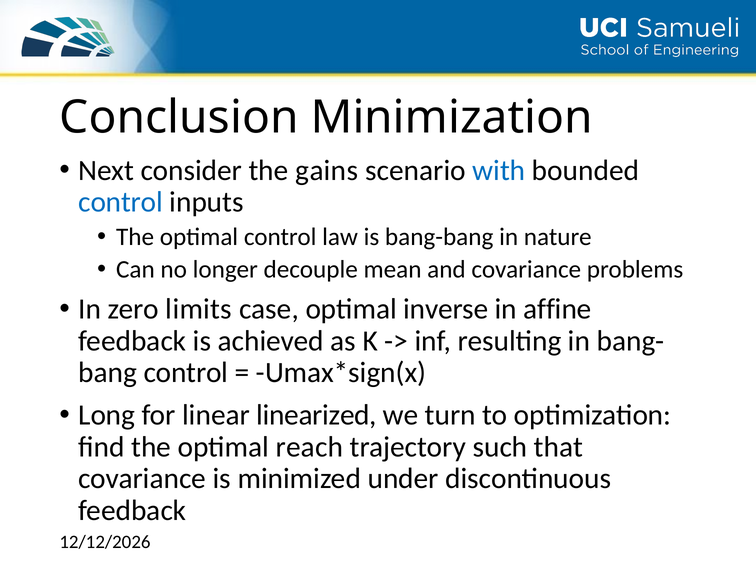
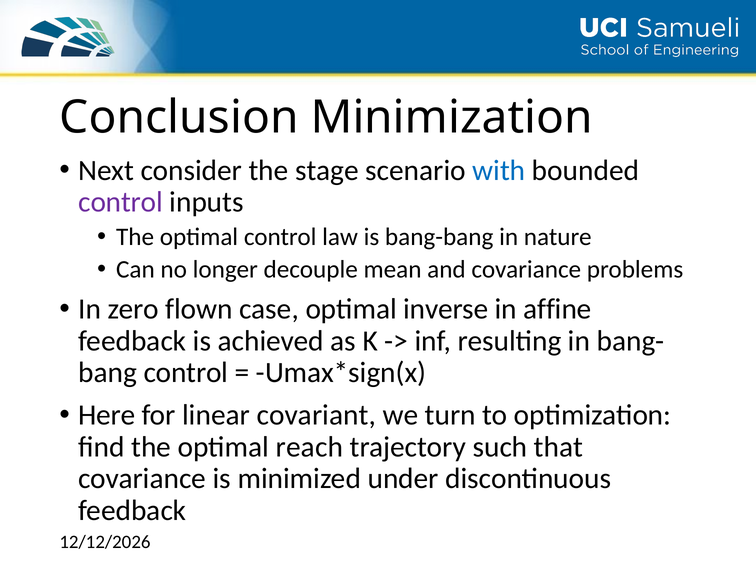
gains: gains -> stage (327, 170)
control colour: blue -> purple (121, 202)
limits: limits -> flown (199, 309)
Long: Long -> Here (107, 415)
linearized: linearized -> covariant (316, 415)
